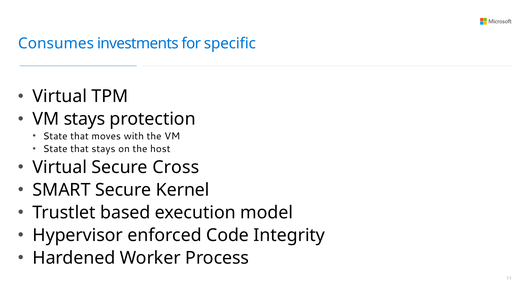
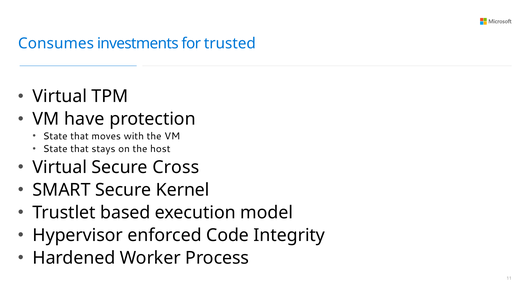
specific: specific -> trusted (230, 43)
VM stays: stays -> have (84, 119)
